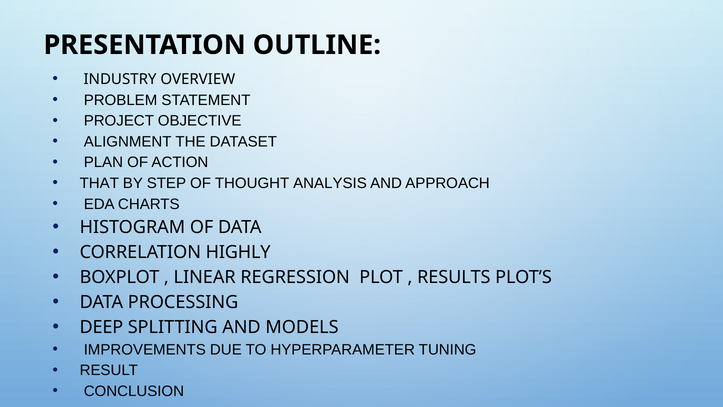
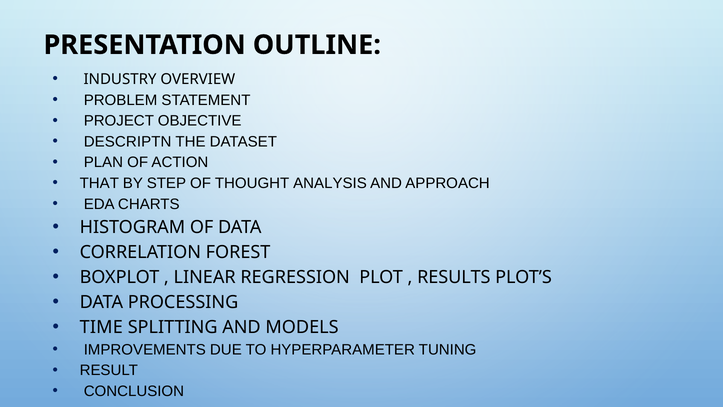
ALIGNMENT: ALIGNMENT -> DESCRIPTN (128, 142)
HIGHLY: HIGHLY -> FOREST (238, 252)
DEEP: DEEP -> TIME (101, 327)
